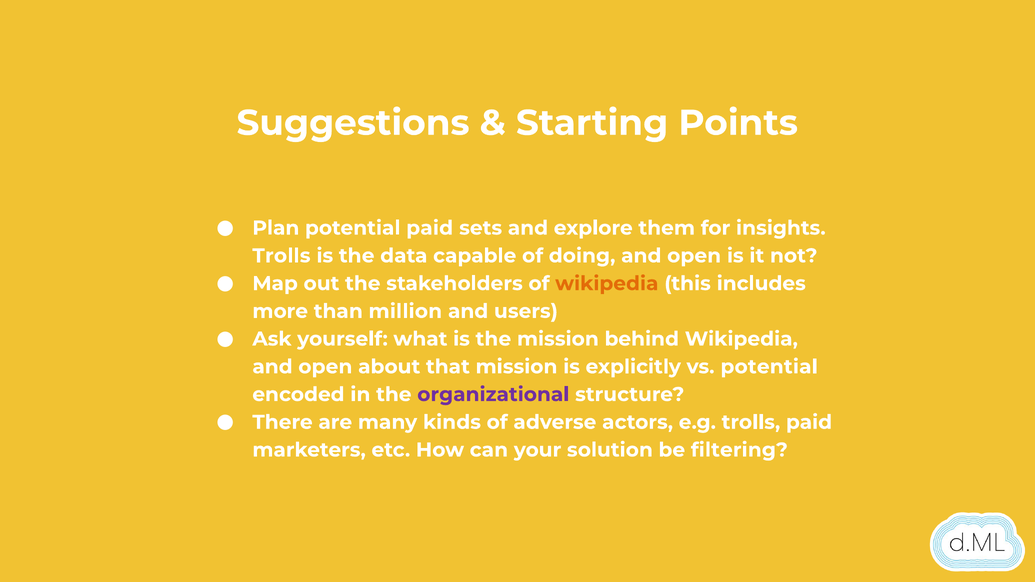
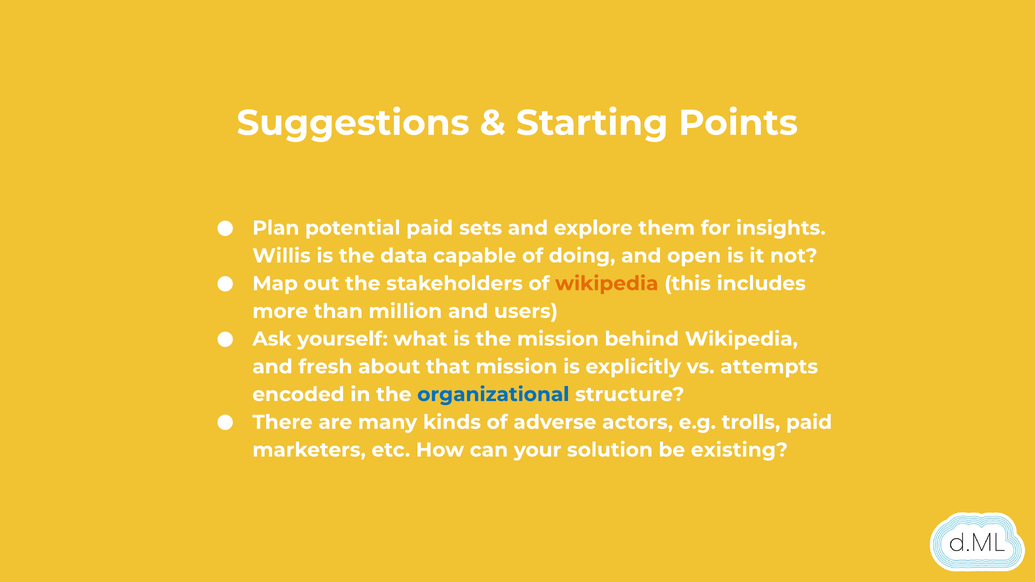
Trolls: Trolls -> Willis (282, 256)
open: open -> fresh (325, 367)
vs potential: potential -> attempts (769, 367)
organizational colour: purple -> blue (493, 395)
filtering: filtering -> existing (739, 450)
